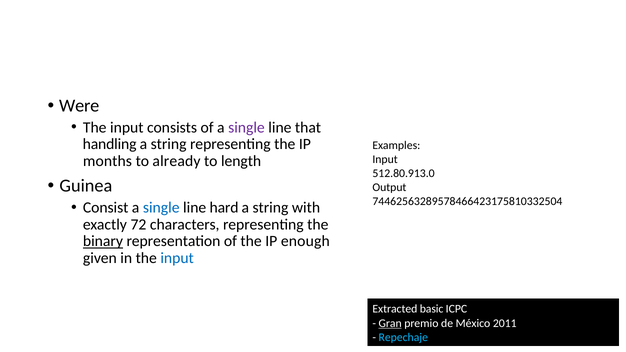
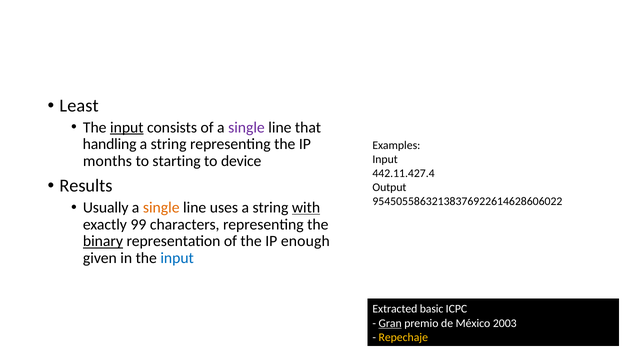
Were: Were -> Least (79, 106)
input underline: none -> present (127, 127)
already: already -> starting (177, 161)
length: length -> device (241, 161)
512.80.913.0: 512.80.913.0 -> 442.11.427.4 (404, 173)
Guinea: Guinea -> Results (86, 186)
74462563289578466423175810332504: 74462563289578466423175810332504 -> 95450558632138376922614628606022 (467, 202)
Consist: Consist -> Usually (106, 208)
single colour: blue -> orange (161, 208)
hard: hard -> uses (224, 208)
with underline: none -> present (306, 208)
72: 72 -> 99 (138, 224)
2011: 2011 -> 2003 (505, 323)
Repechaje colour: light blue -> yellow (403, 337)
